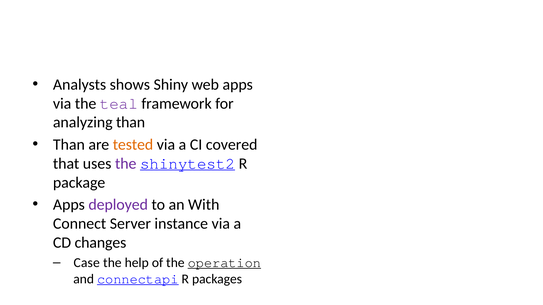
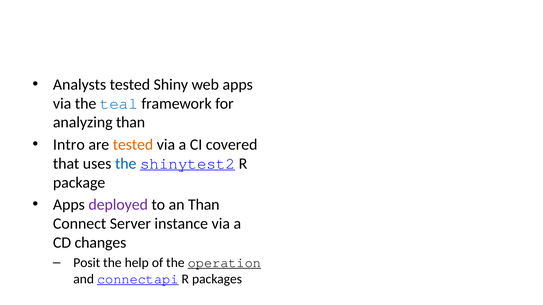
Analysts shows: shows -> tested (130, 85)
teal colour: purple -> blue (119, 104)
Than: Than -> Intro (69, 145)
the colour: purple -> blue (126, 164)
an With: With -> Than (204, 205)
Case: Case -> Posit (87, 263)
